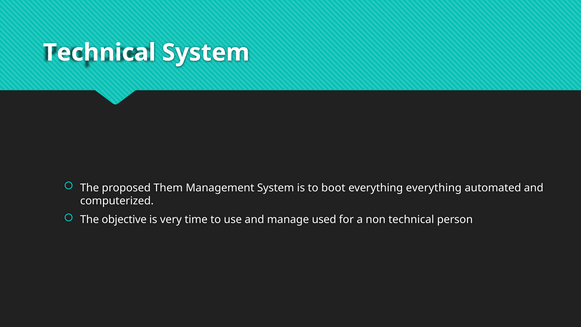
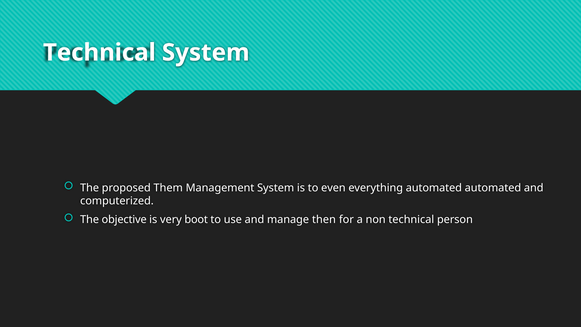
boot: boot -> even (333, 188)
everything everything: everything -> automated (434, 188)
time: time -> boot (196, 220)
used: used -> then (324, 220)
